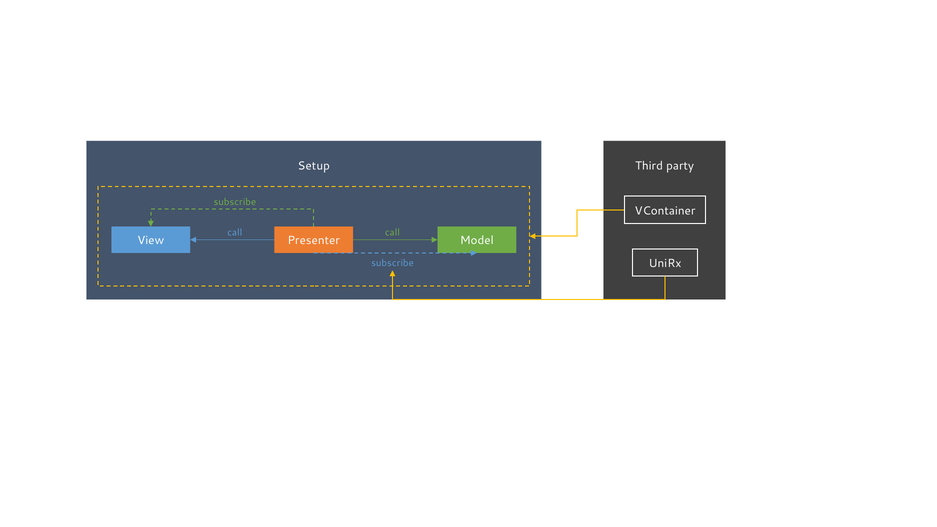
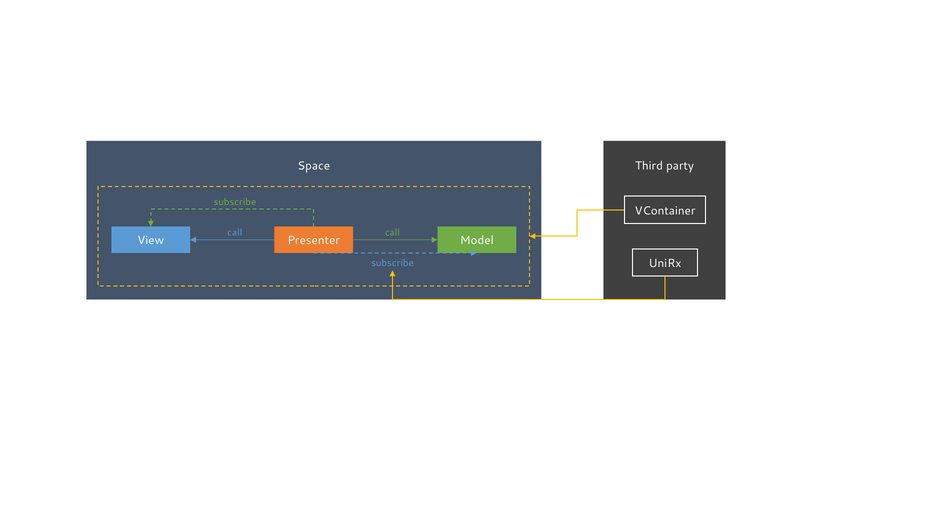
Setup: Setup -> Space (314, 166)
